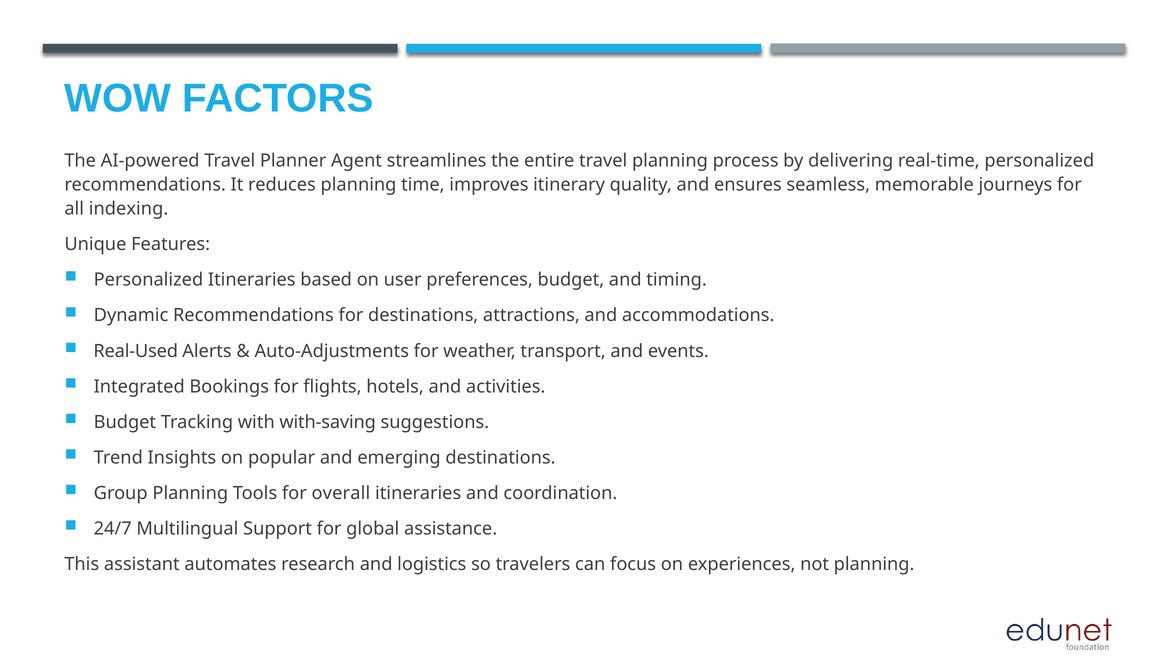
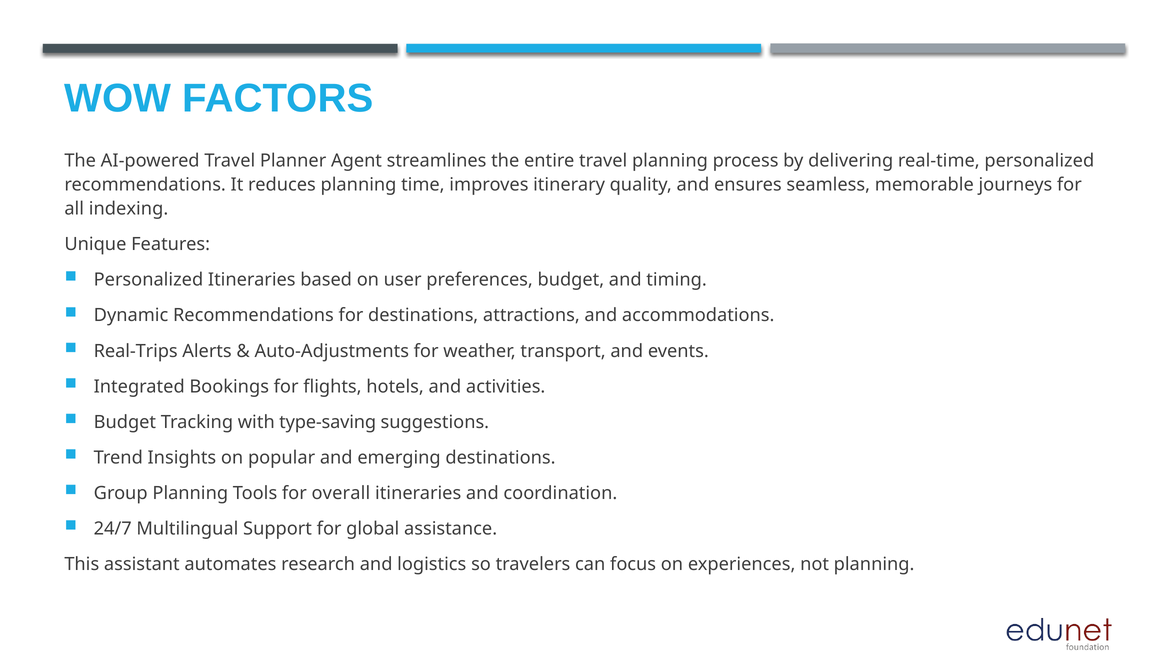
Real-Used: Real-Used -> Real-Trips (136, 351)
with-saving: with-saving -> type-saving (328, 422)
